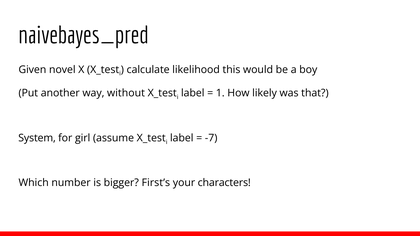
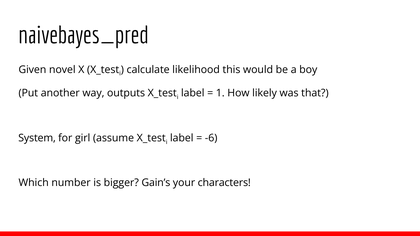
without: without -> outputs (126, 93)
-7: -7 -> -6 (211, 138)
First’s: First’s -> Gain’s (156, 183)
